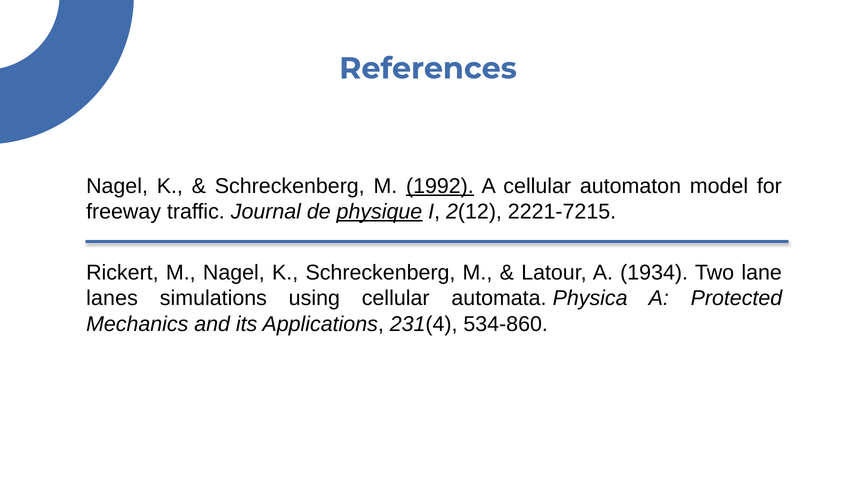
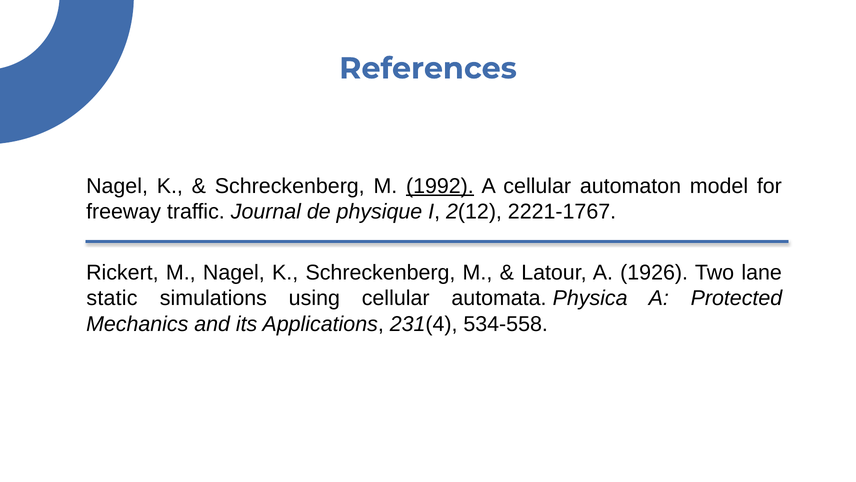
physique underline: present -> none (379, 211)
2221-7215: 2221-7215 -> 2221-1767 (562, 211)
1934: 1934 -> 1926 (654, 272)
lanes: lanes -> static (112, 298)
534-860: 534-860 -> 534-558 (506, 324)
